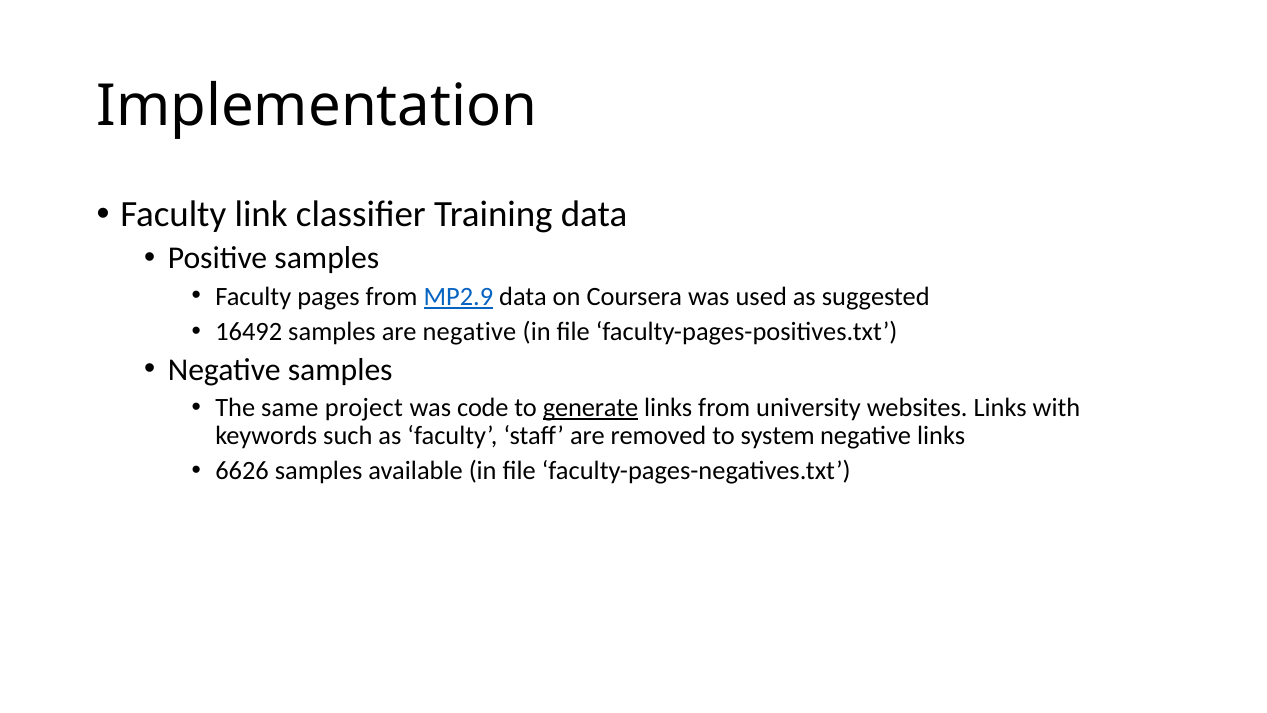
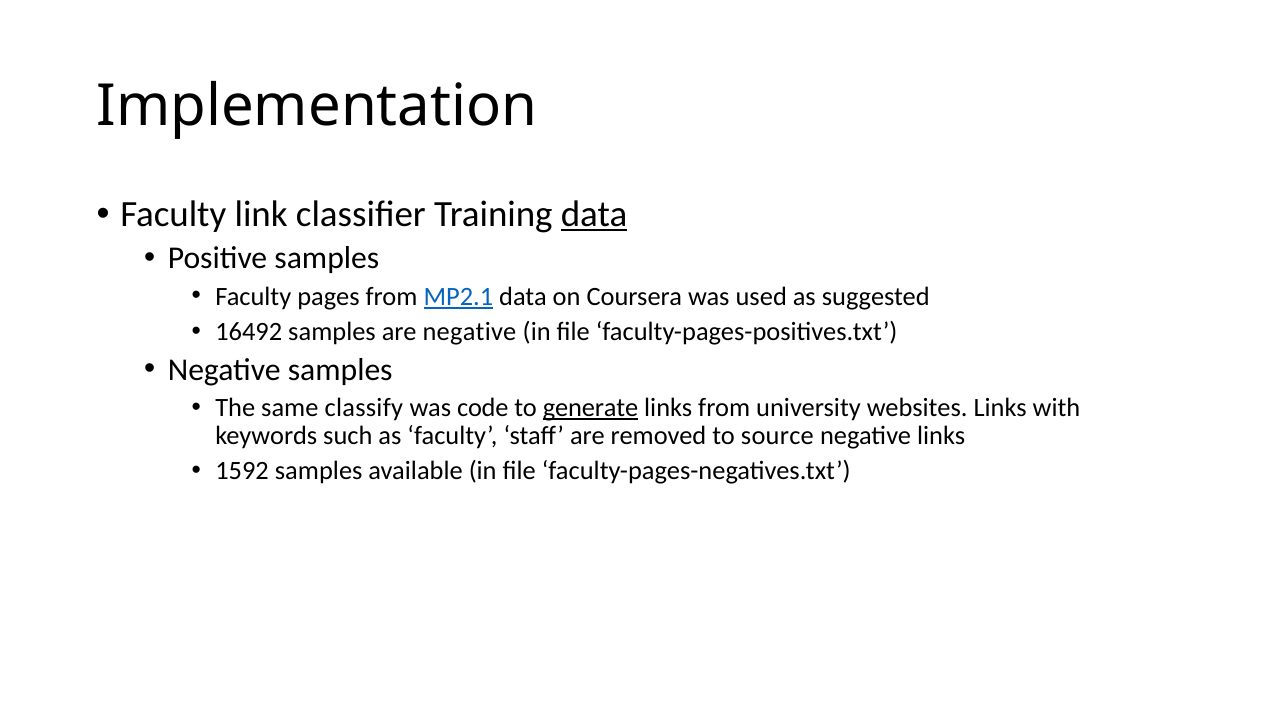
data underline: none -> present (594, 214)
MP2.9: MP2.9 -> MP2.1 (458, 296)
project: project -> classify (364, 407)
system: system -> source (777, 436)
6626: 6626 -> 1592 (242, 471)
